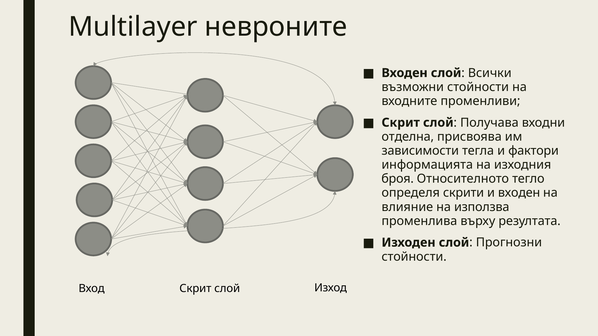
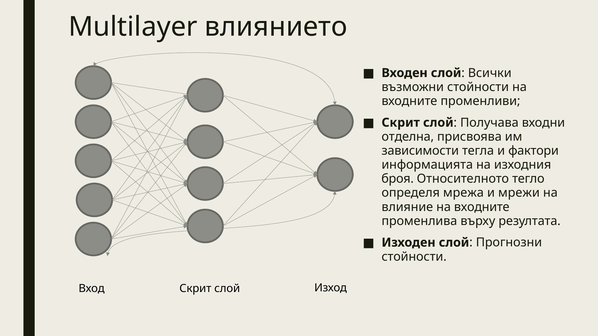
невроните: невроните -> влиянието (276, 27)
скрити: скрити -> мрежа (463, 193)
и входен: входен -> мрежи (519, 193)
влияние на използва: използва -> входните (482, 207)
